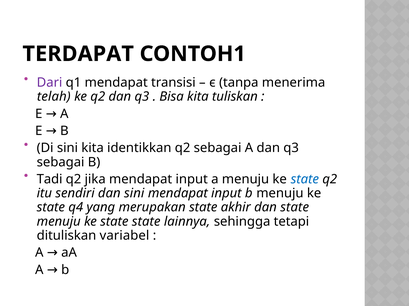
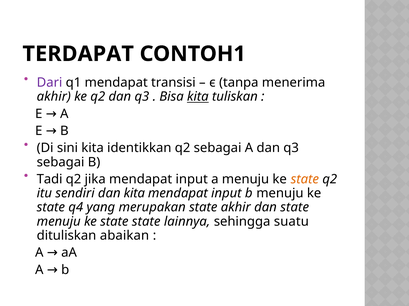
telah: telah -> akhir (54, 97)
kita underline: none -> present (198, 97)
state colour: blue -> orange (305, 180)
dan sini: sini -> kita (134, 194)
tetapi: tetapi -> suatu (291, 222)
variabel: variabel -> abaikan (124, 236)
